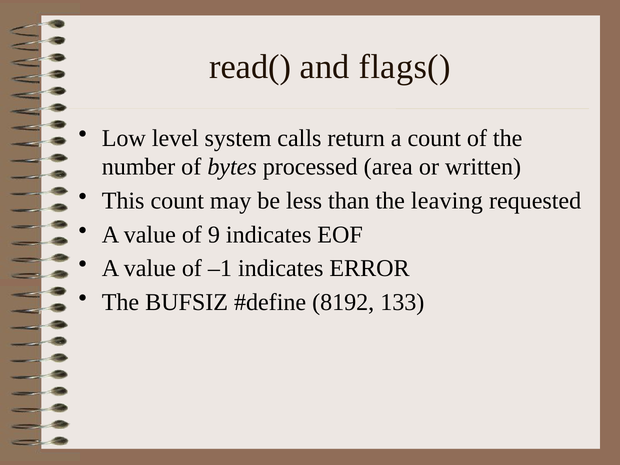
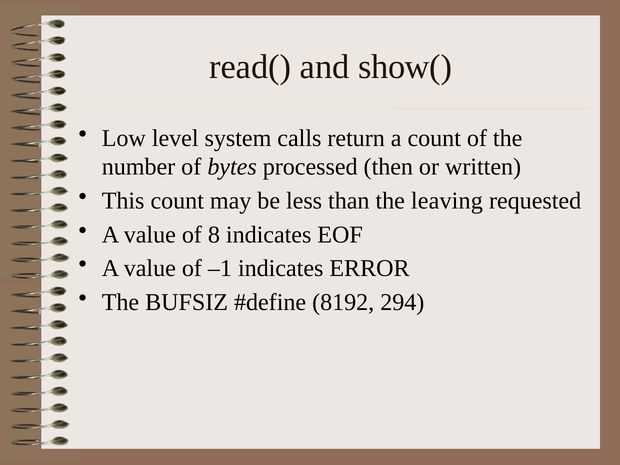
flags(: flags( -> show( (405, 67)
area: area -> then (388, 167)
9: 9 -> 8 (214, 235)
133: 133 -> 294 (402, 302)
